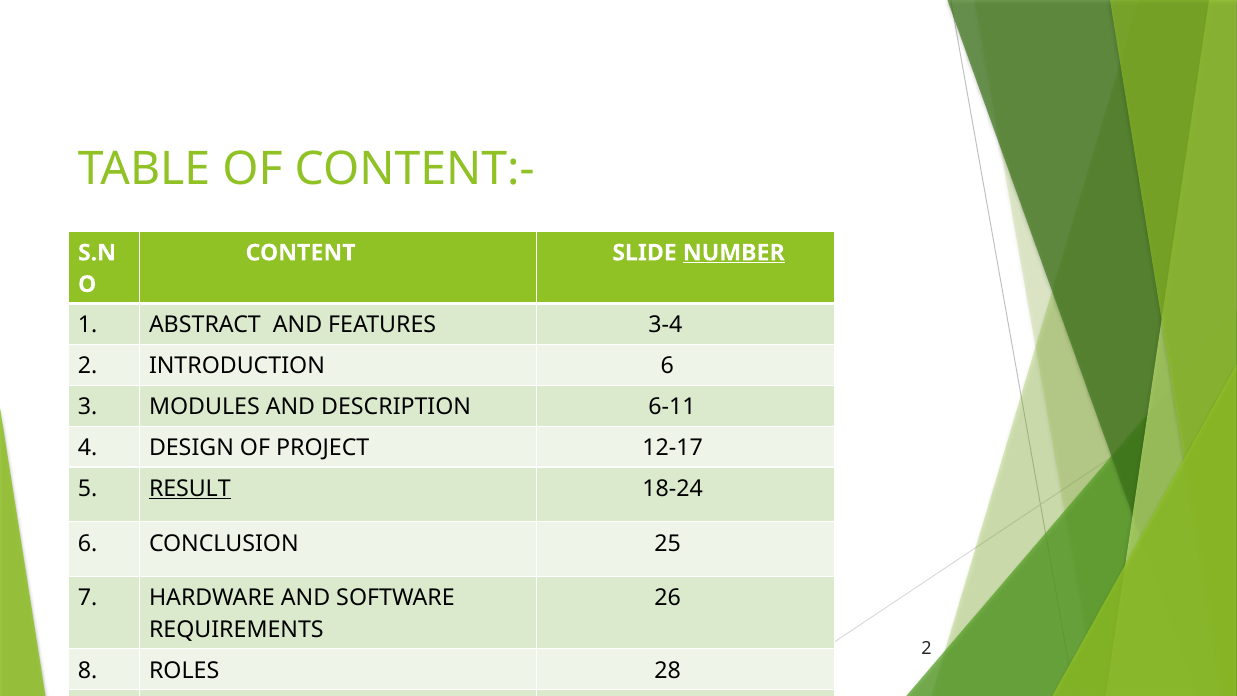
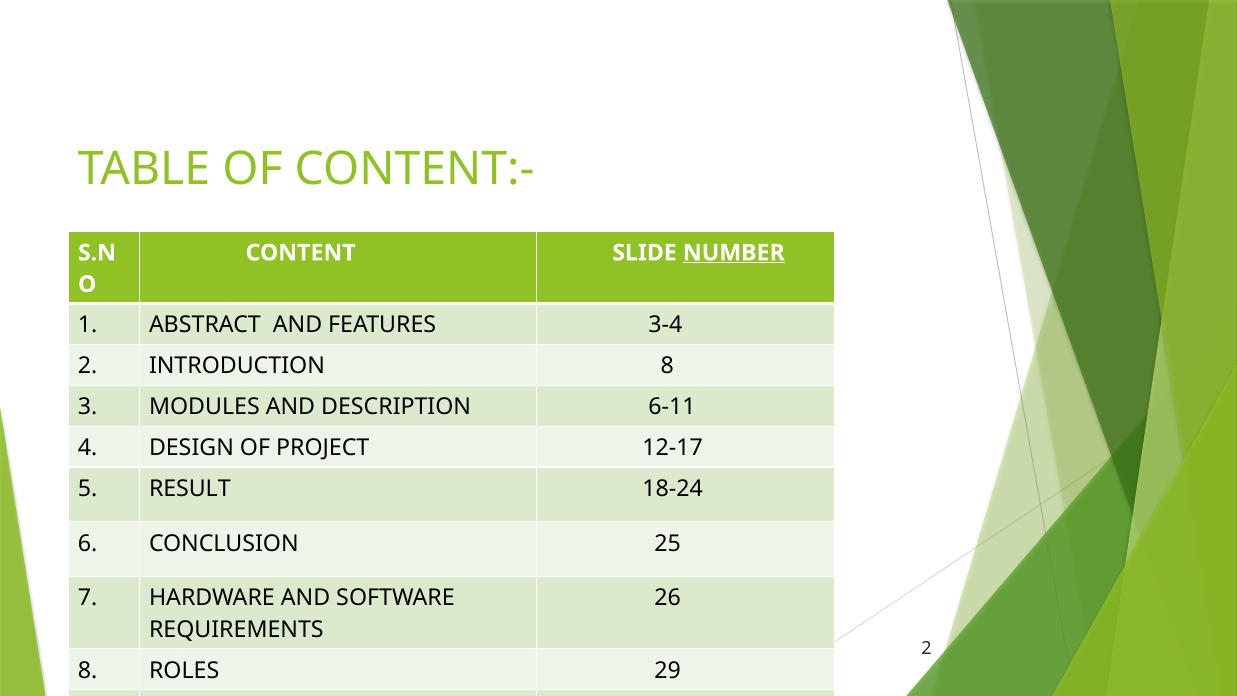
INTRODUCTION 6: 6 -> 8 (667, 366)
RESULT underline: present -> none (190, 489)
ROLES 28: 28 -> 29 (668, 670)
